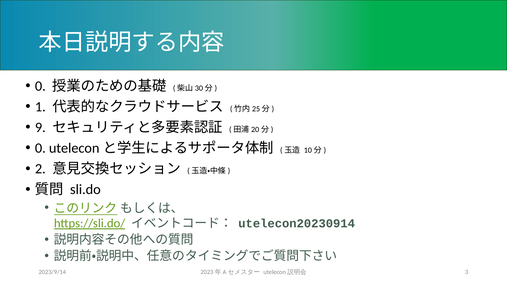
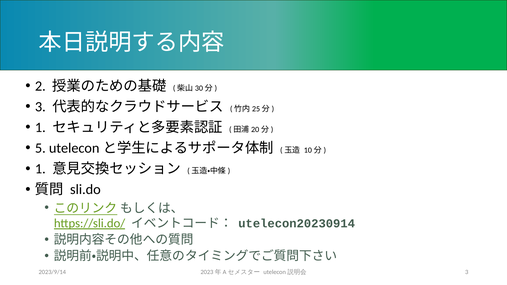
0: 0 -> 2 (40, 86)
1: 1 -> 3 (40, 107)
9: 9 -> 1 (40, 128)
0: 0 -> 5 (40, 148)
2: 2 -> 1 (40, 169)
